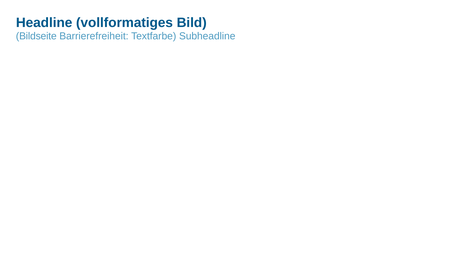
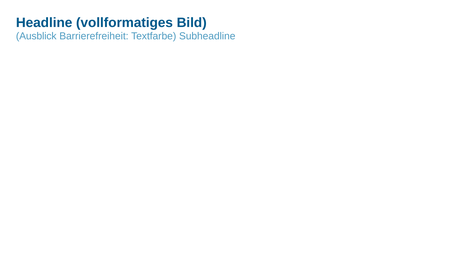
Bildseite: Bildseite -> Ausblick (36, 36)
